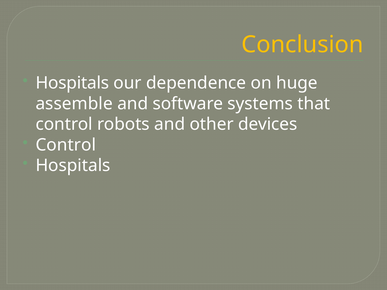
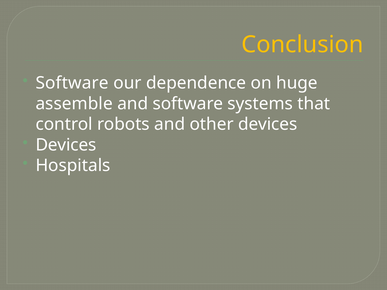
Hospitals: Hospitals -> Software (72, 83)
Control: Control -> Devices (66, 145)
